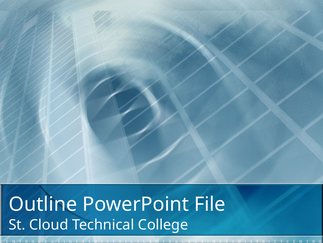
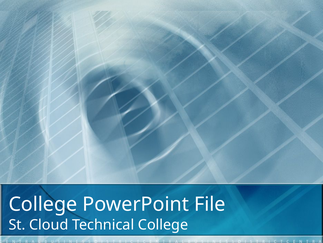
Outline: Outline -> College (43, 204)
